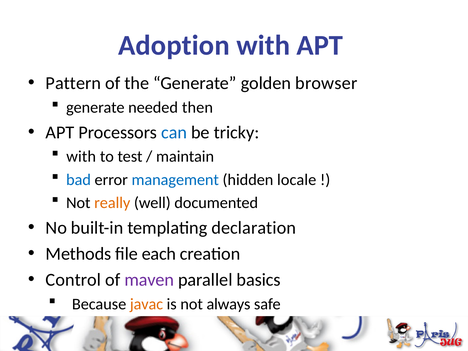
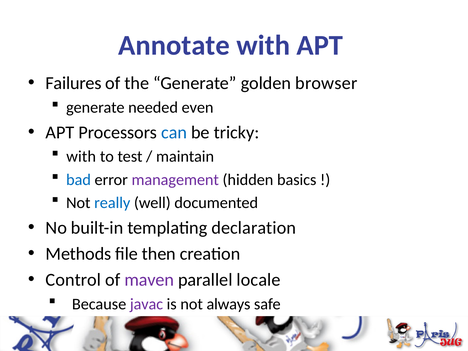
Adoption: Adoption -> Annotate (174, 45)
Pattern: Pattern -> Failures (73, 83)
then: then -> even (198, 107)
management colour: blue -> purple (175, 180)
locale: locale -> basics (297, 180)
really colour: orange -> blue (112, 203)
each: each -> then (159, 254)
basics: basics -> locale (259, 280)
javac colour: orange -> purple (146, 304)
